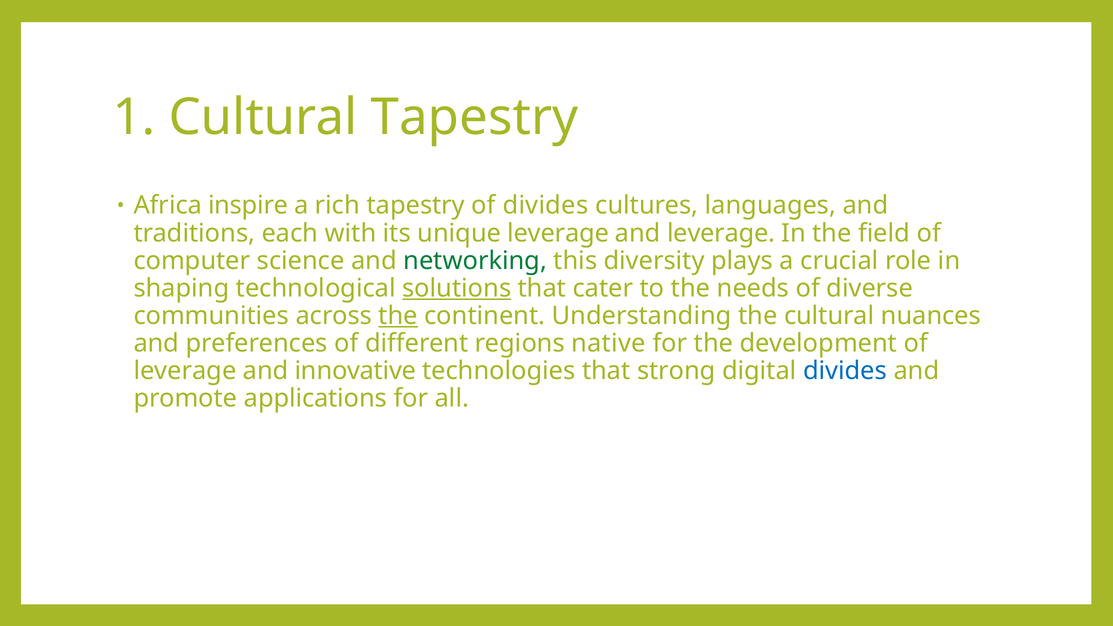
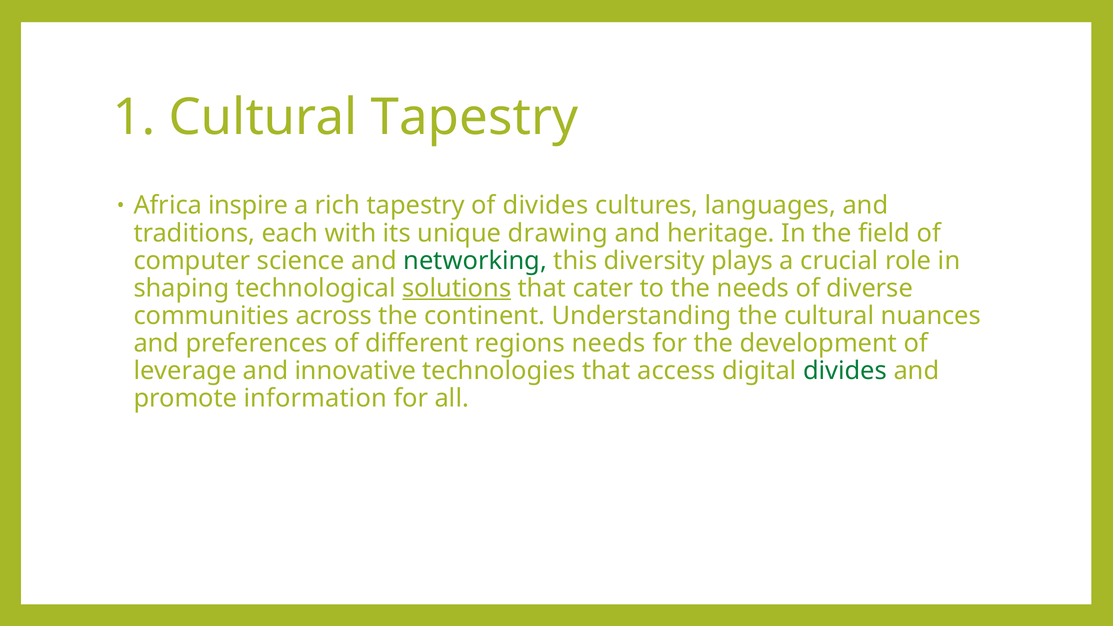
unique leverage: leverage -> drawing (558, 233)
and leverage: leverage -> heritage (721, 233)
the underline: present -> none (398, 316)
regions native: native -> needs (609, 343)
strong: strong -> access (676, 371)
divides colour: blue -> green (845, 371)
applications: applications -> information (315, 398)
